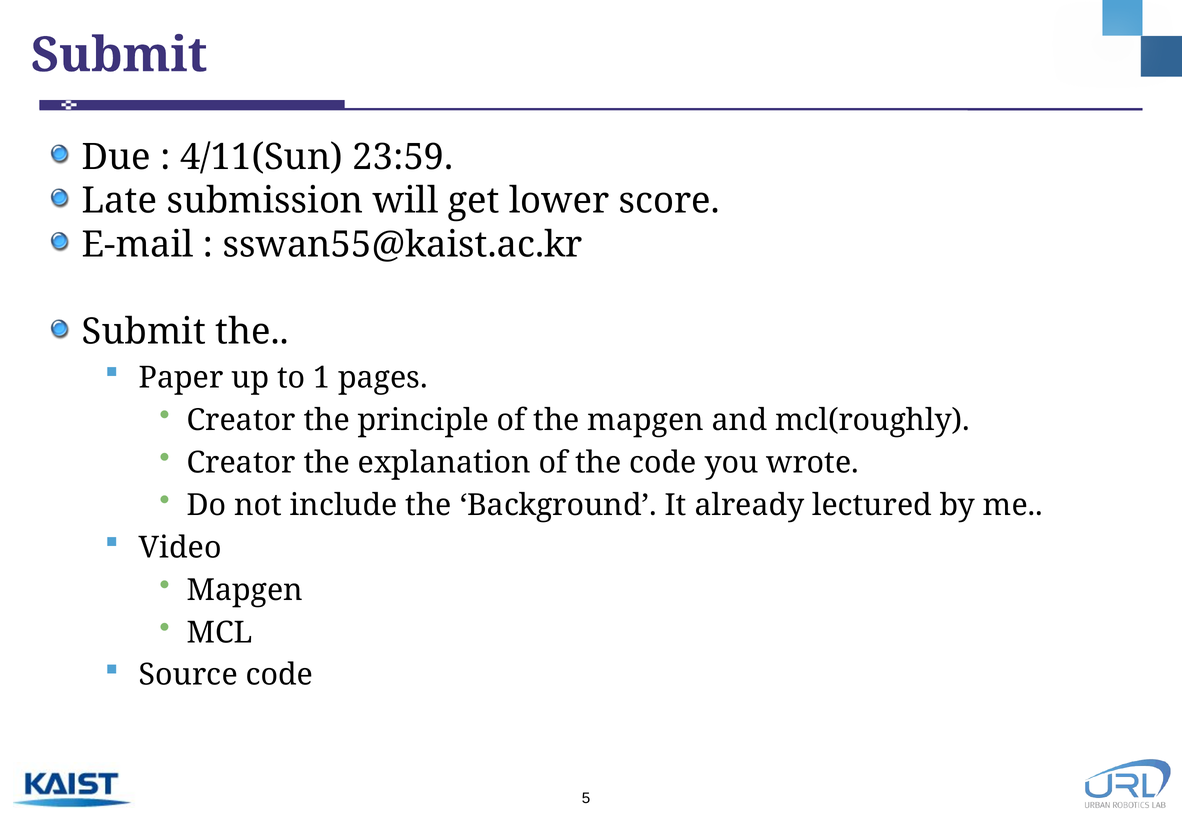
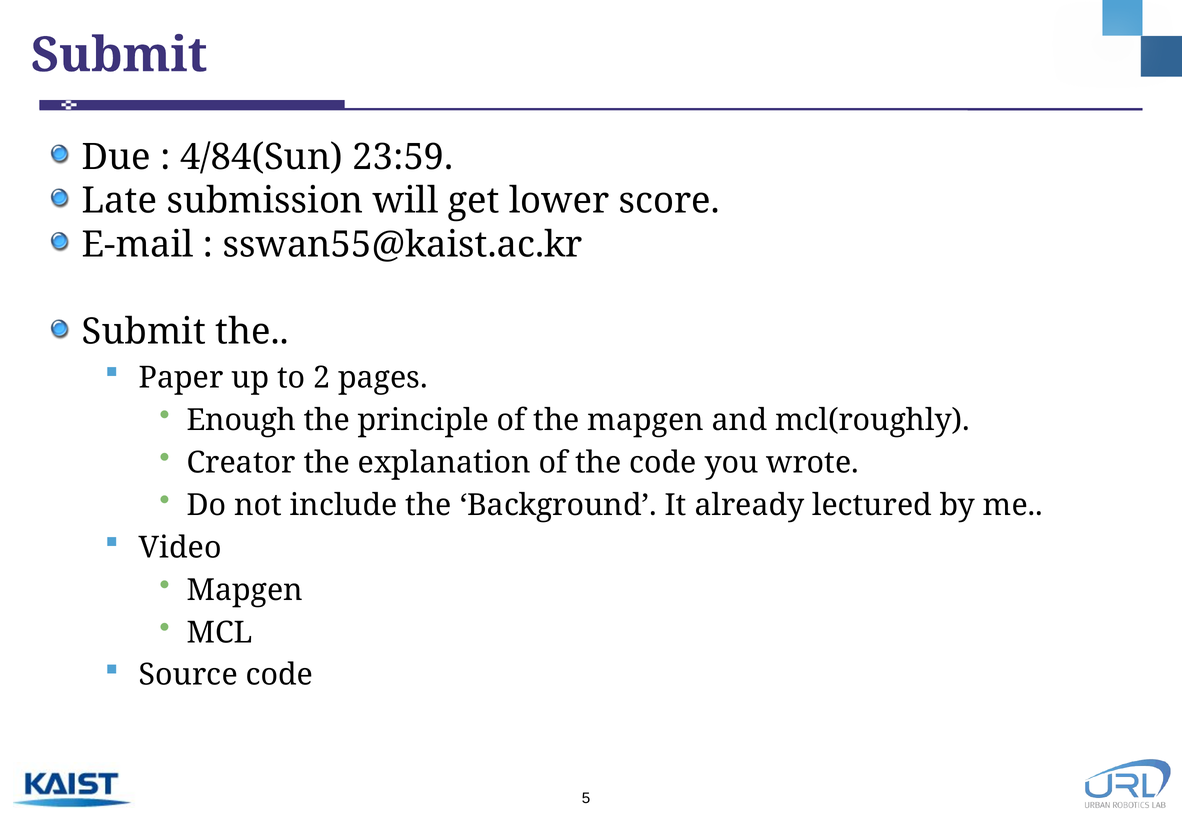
4/11(Sun: 4/11(Sun -> 4/84(Sun (262, 157)
1: 1 -> 2 (322, 377)
Creator: Creator -> Enough (241, 420)
